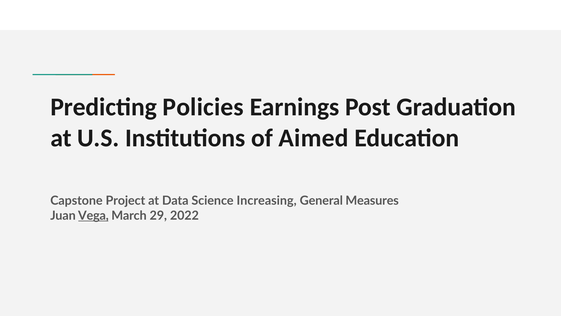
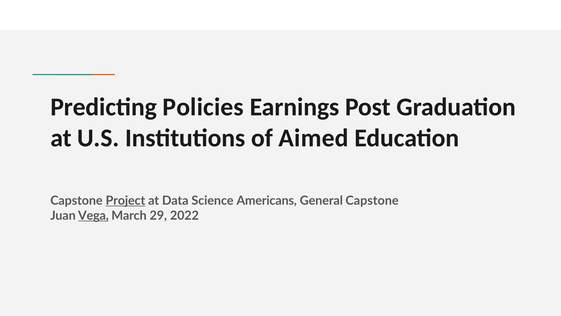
Project underline: none -> present (125, 200)
Increasing: Increasing -> Americans (267, 200)
General Measures: Measures -> Capstone (372, 200)
